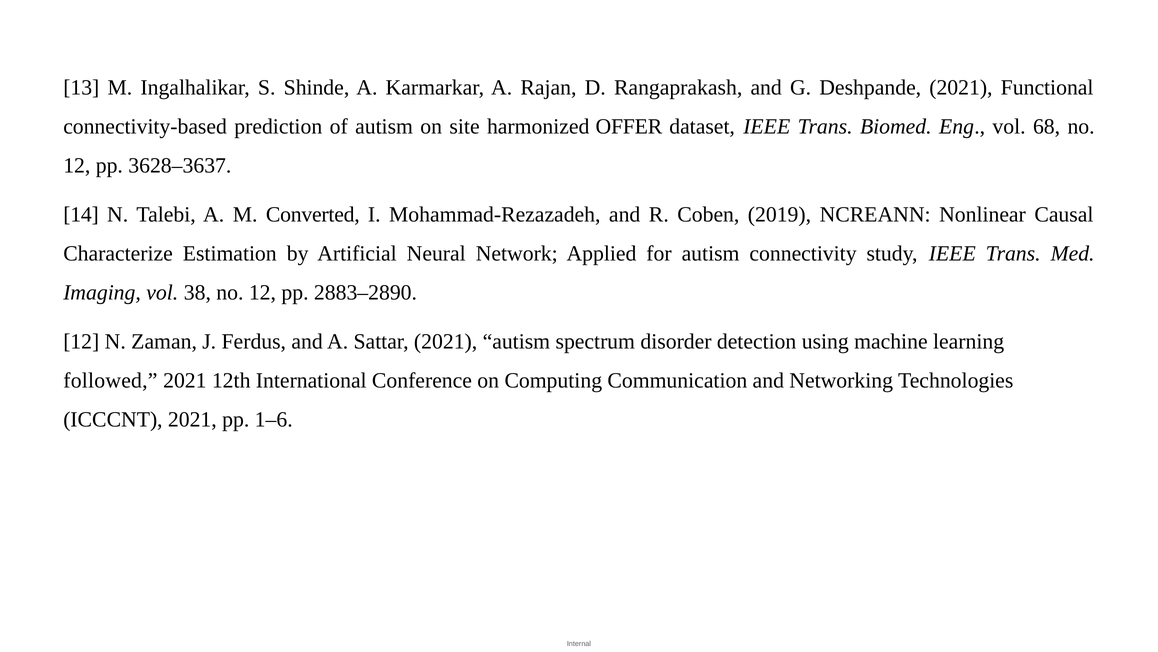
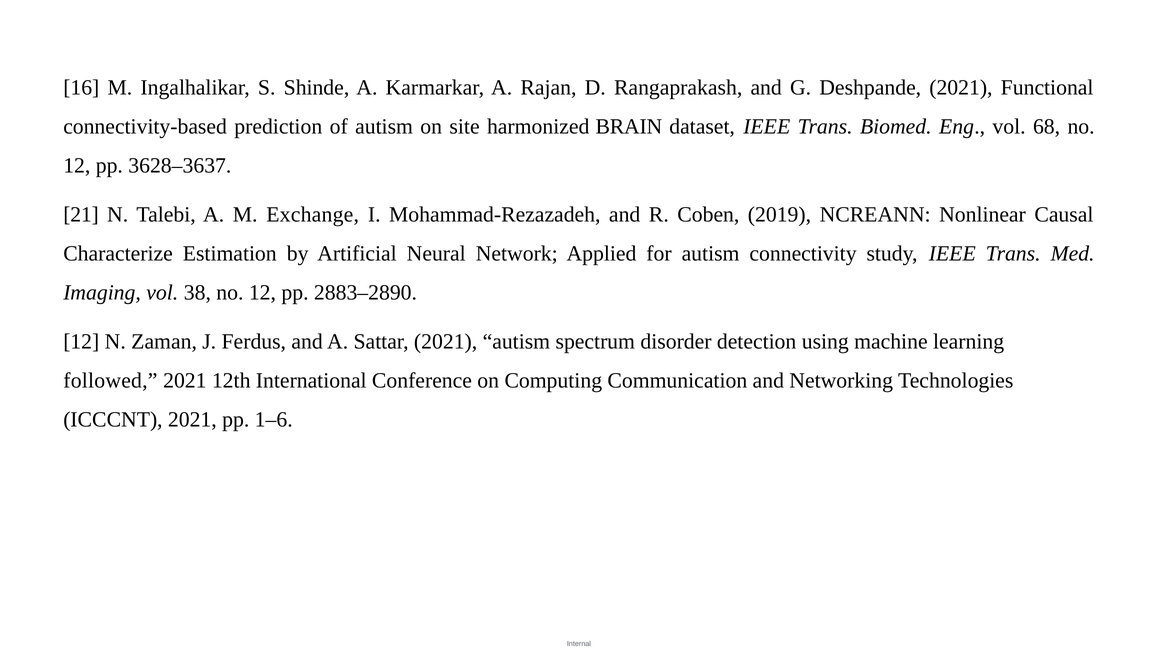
13: 13 -> 16 (81, 87)
OFFER: OFFER -> BRAIN (629, 127)
14: 14 -> 21 (81, 214)
Converted: Converted -> Exchange (313, 214)
